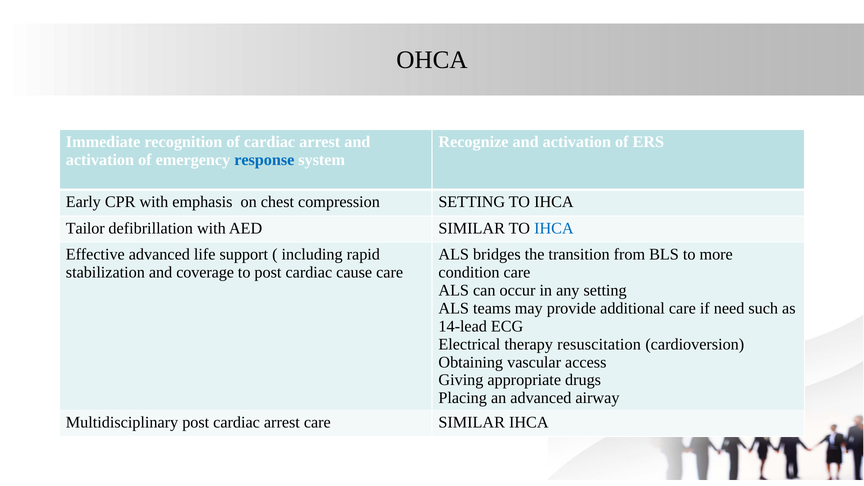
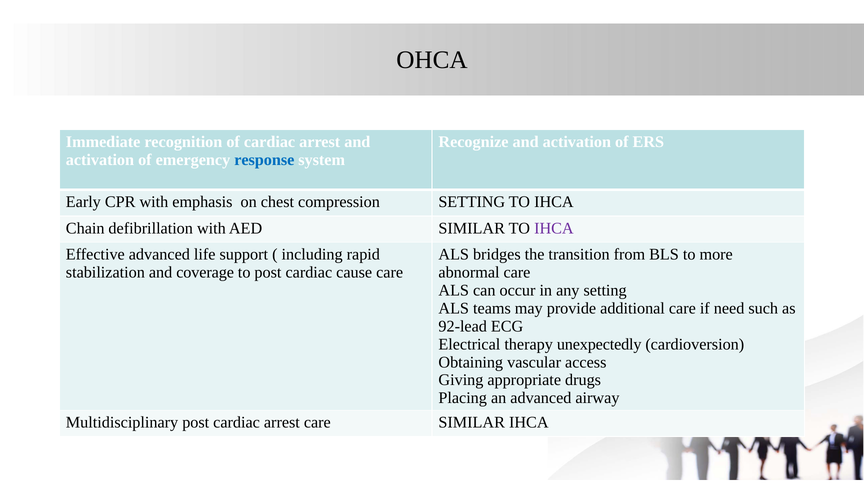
Tailor: Tailor -> Chain (85, 228)
IHCA colour: blue -> purple (554, 228)
condition: condition -> abnormal (469, 273)
14-lead: 14-lead -> 92-lead (463, 326)
resuscitation: resuscitation -> unexpectedly (599, 344)
